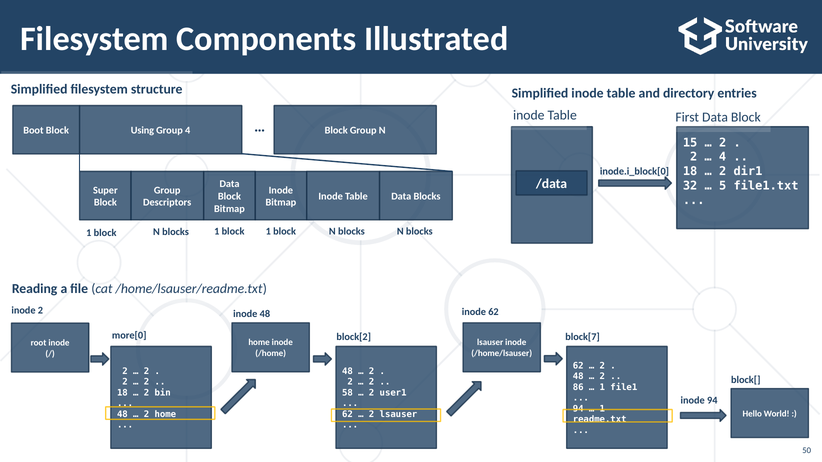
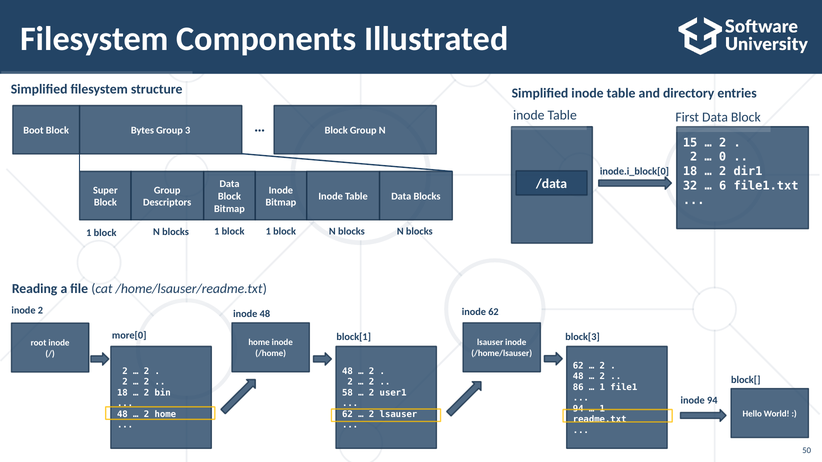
Using: Using -> Bytes (142, 131)
Group 4: 4 -> 3 (188, 131)
4: 4 -> 0 (723, 157)
5: 5 -> 6 (723, 186)
block[2: block[2 -> block[1 (354, 337)
block[7: block[7 -> block[3 (583, 337)
